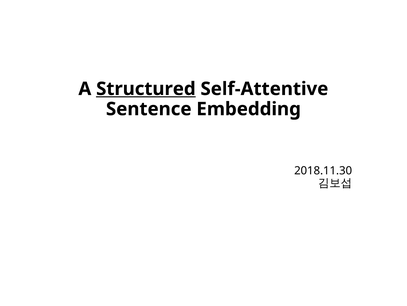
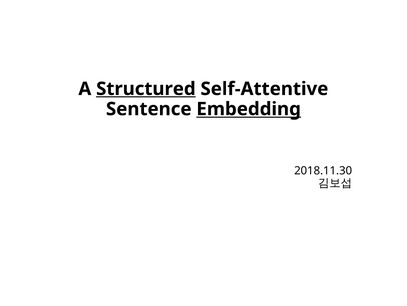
Embedding underline: none -> present (249, 109)
